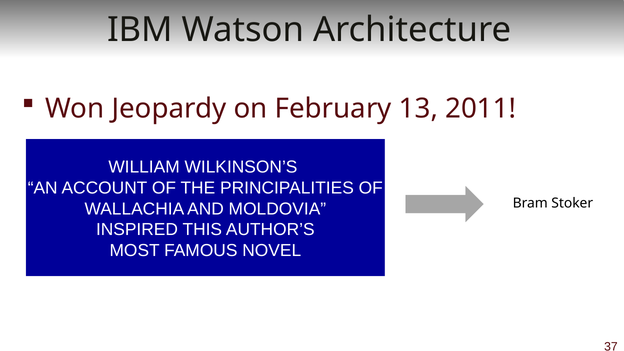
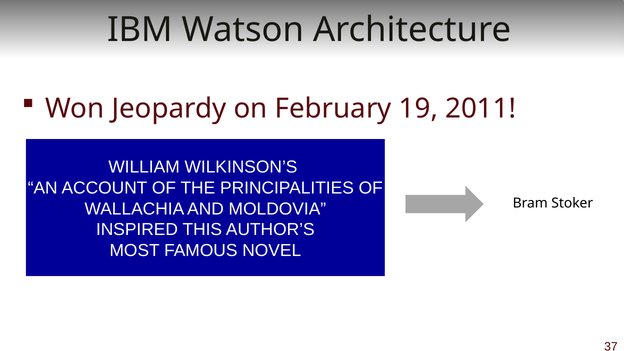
13: 13 -> 19 (418, 109)
